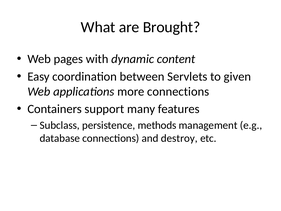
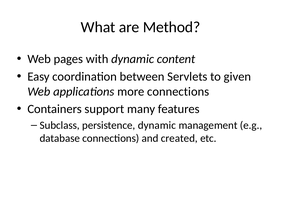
Brought: Brought -> Method (172, 27)
persistence methods: methods -> dynamic (157, 125)
destroy: destroy -> created (179, 138)
